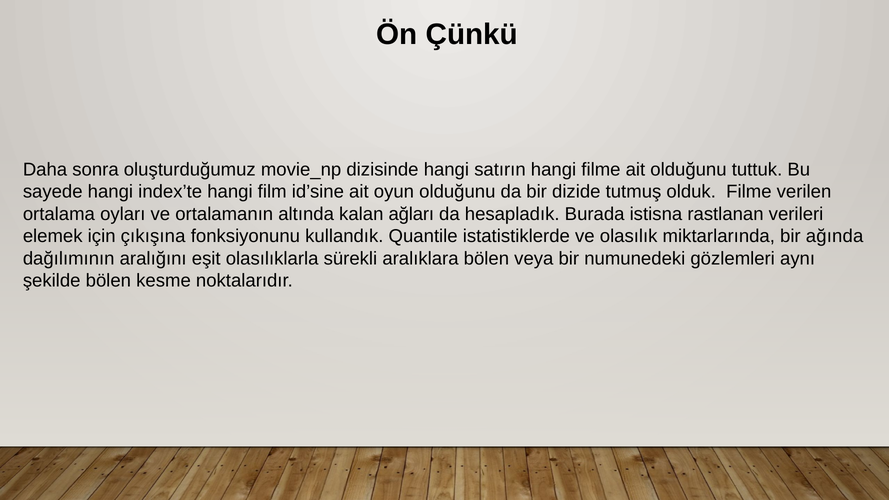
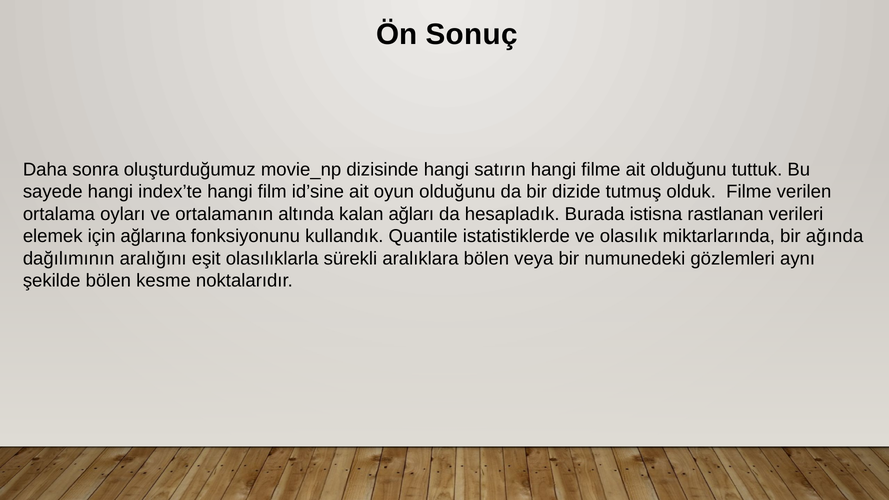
Çünkü: Çünkü -> Sonuç (472, 35)
çıkışına: çıkışına -> ağlarına (153, 236)
